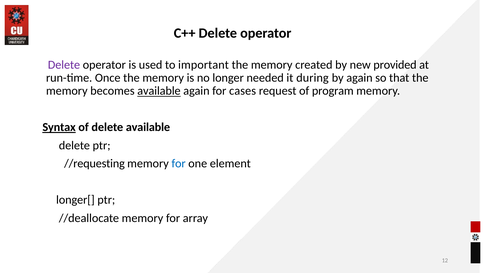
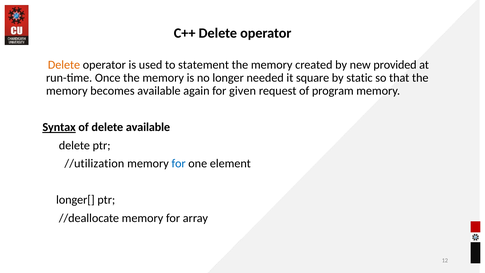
Delete colour: purple -> orange (64, 65)
important: important -> statement (204, 65)
during: during -> square (313, 78)
by again: again -> static (359, 78)
available underline: present -> none (159, 91)
cases: cases -> given (243, 91)
//requesting: //requesting -> //utilization (94, 163)
